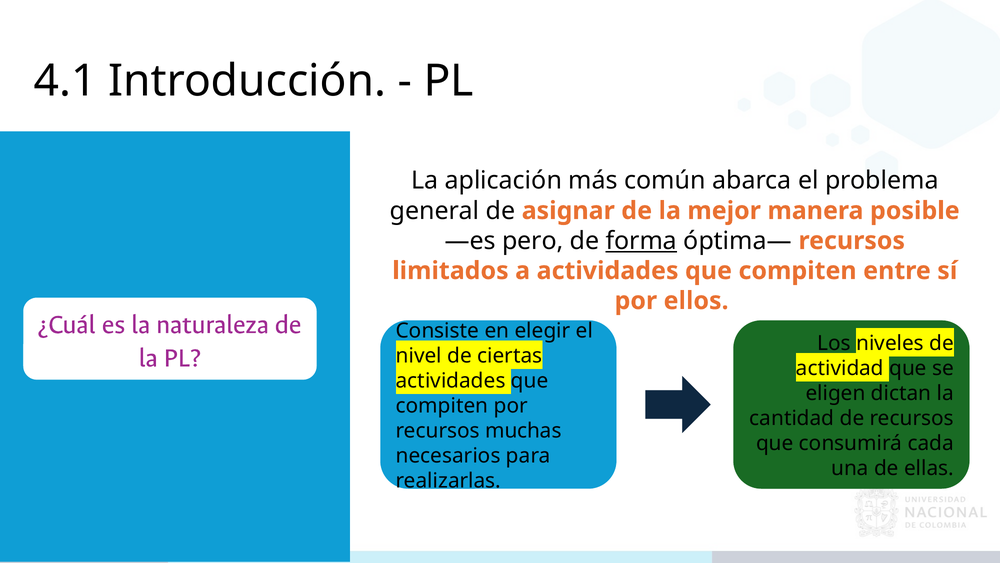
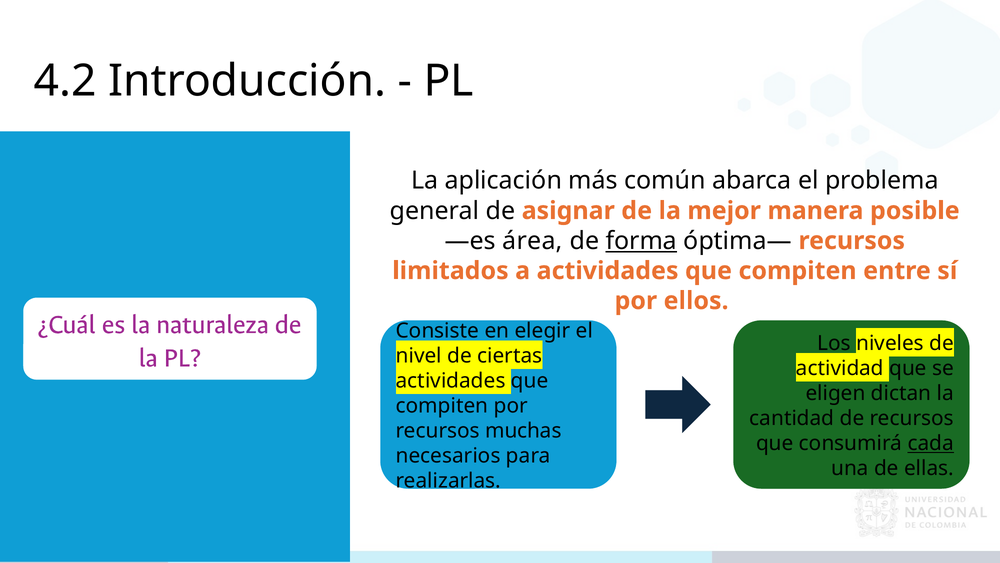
4.1: 4.1 -> 4.2 (65, 81)
pero: pero -> área (533, 241)
cada underline: none -> present (931, 443)
